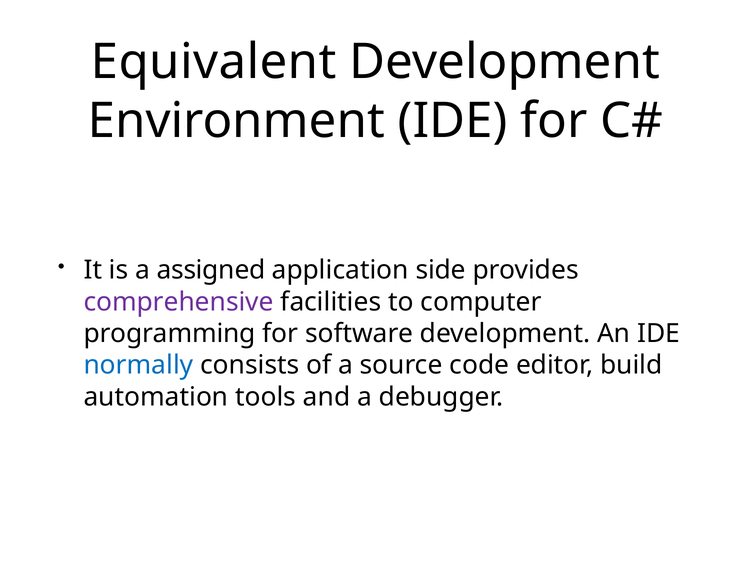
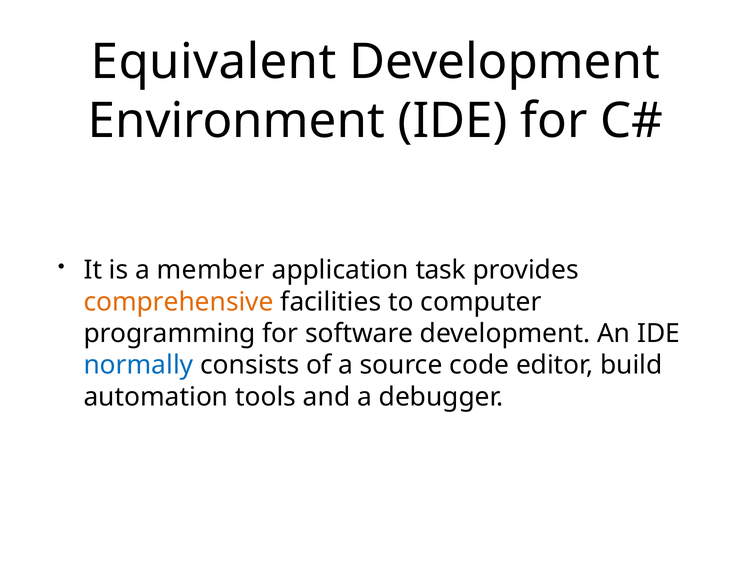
assigned: assigned -> member (211, 270)
side: side -> task (441, 270)
comprehensive colour: purple -> orange (179, 302)
